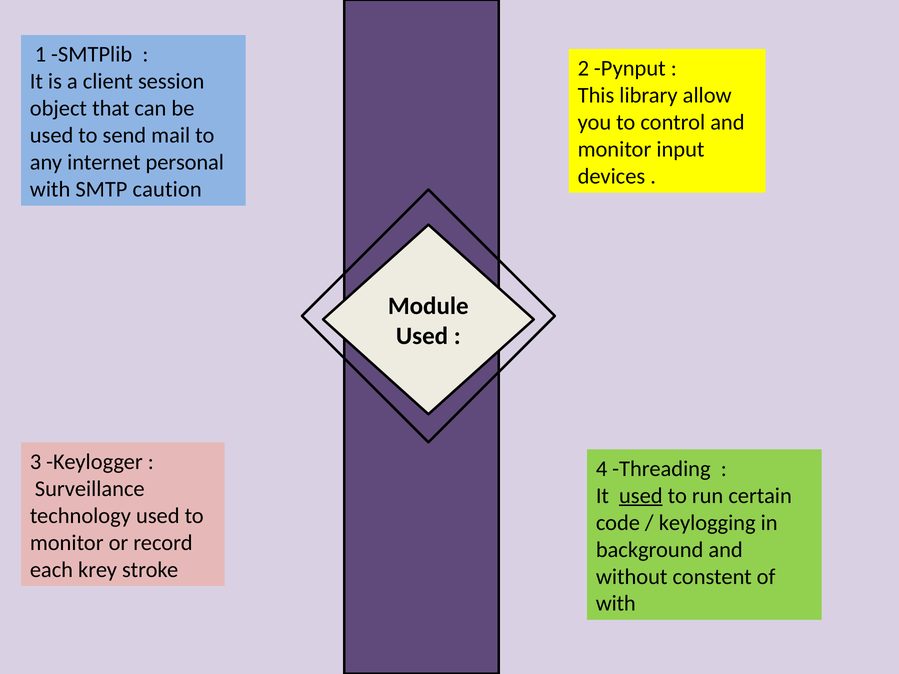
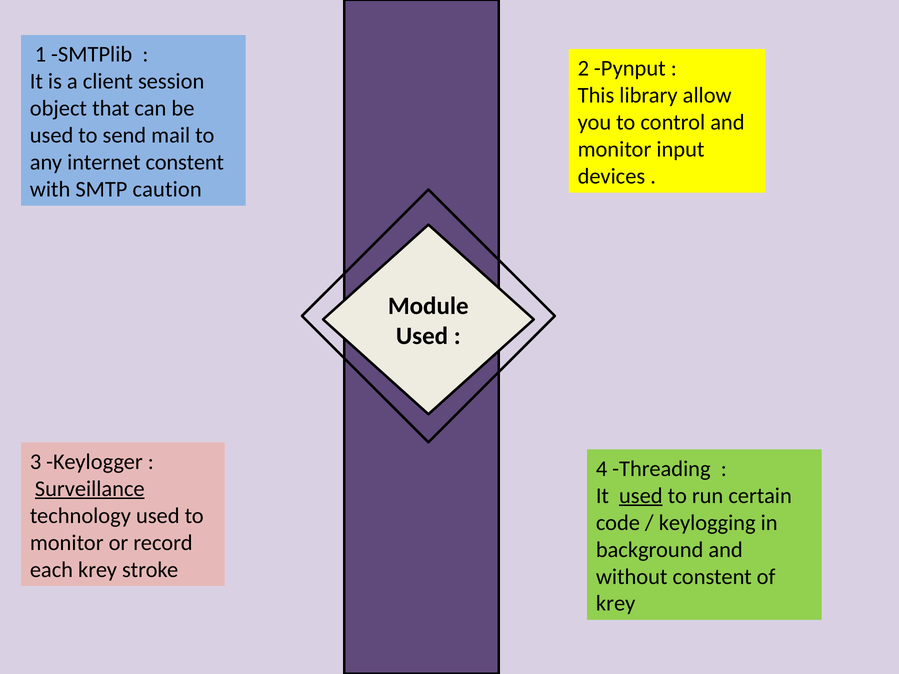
internet personal: personal -> constent (185, 162)
Surveillance underline: none -> present (90, 489)
with: with -> krey (616, 604)
